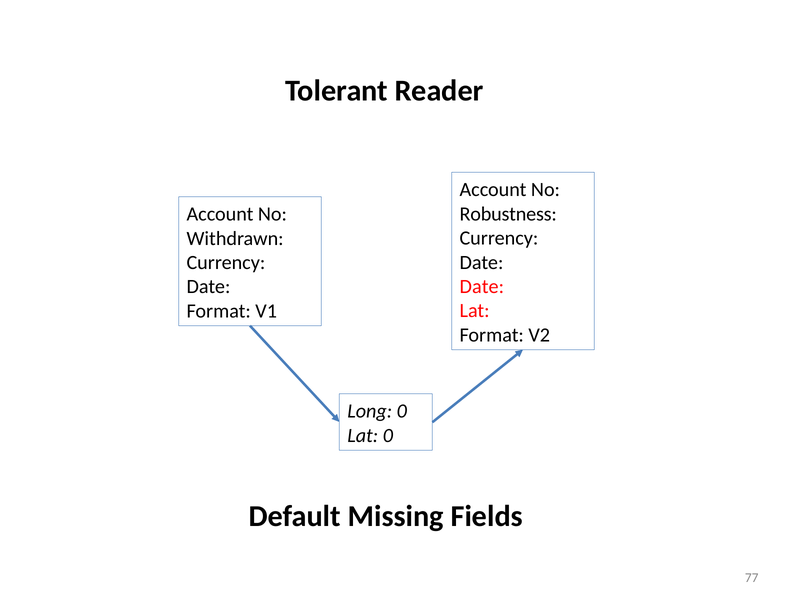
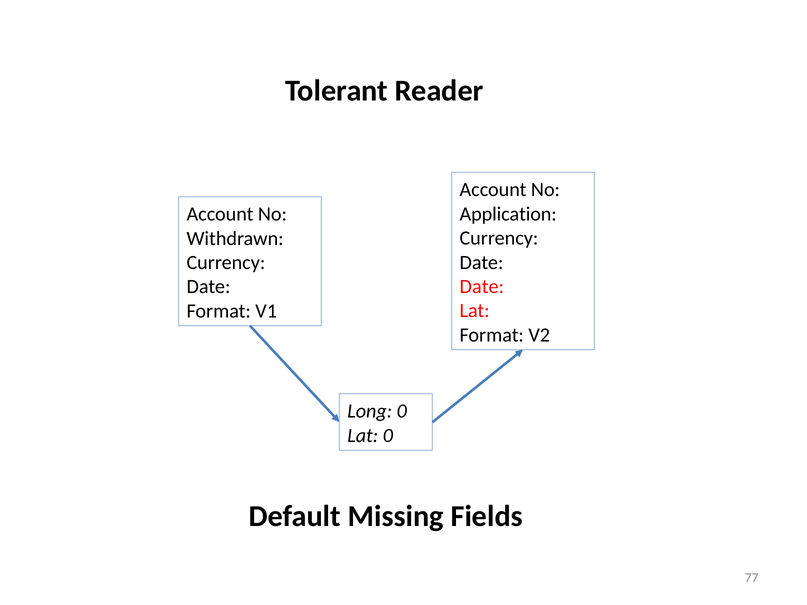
Robustness: Robustness -> Application (508, 214)
